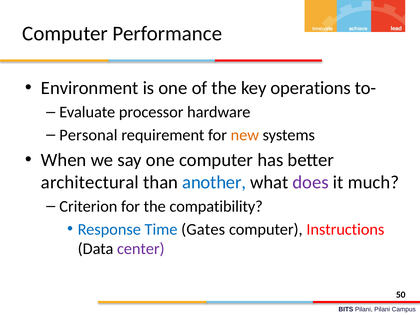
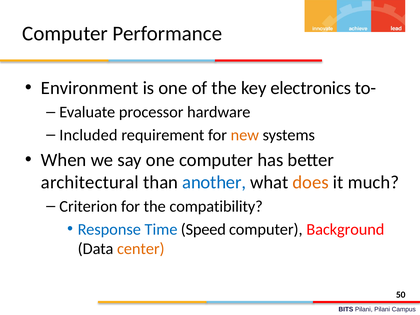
operations: operations -> electronics (311, 88)
Personal: Personal -> Included (88, 135)
does colour: purple -> orange (311, 182)
Gates: Gates -> Speed (203, 229)
Instructions: Instructions -> Background (345, 229)
center colour: purple -> orange (141, 249)
